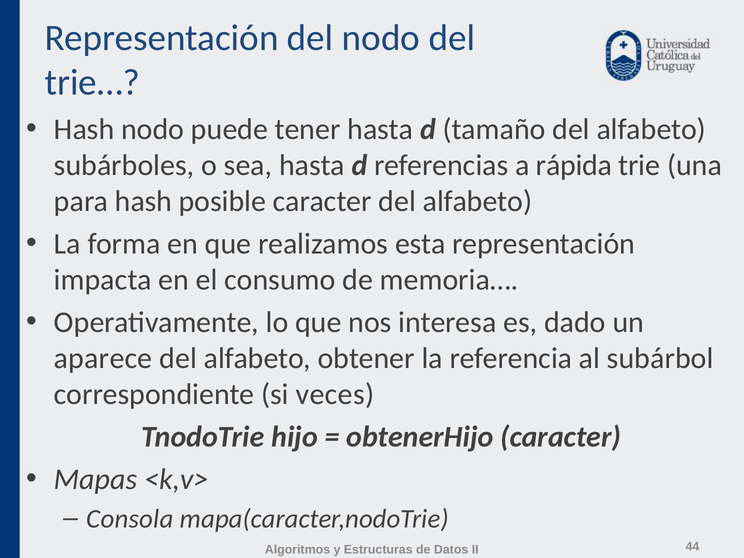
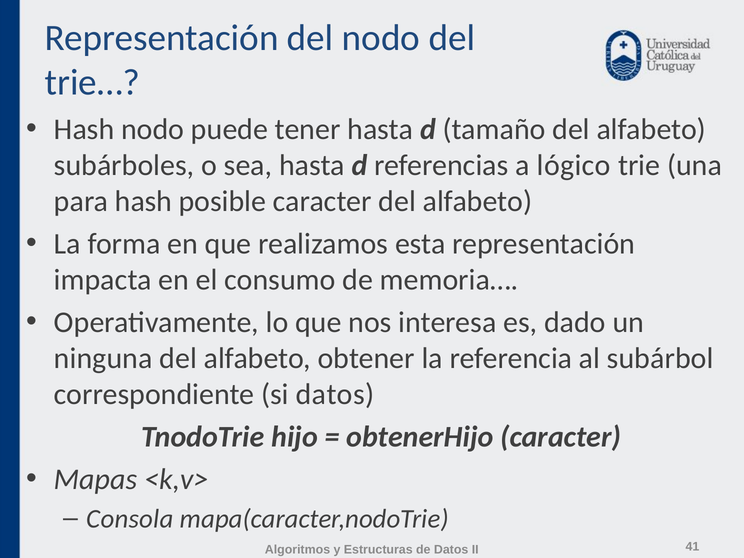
rápida: rápida -> lógico (574, 165)
aparece: aparece -> ninguna (103, 358)
si veces: veces -> datos (335, 394)
44: 44 -> 41 (692, 546)
